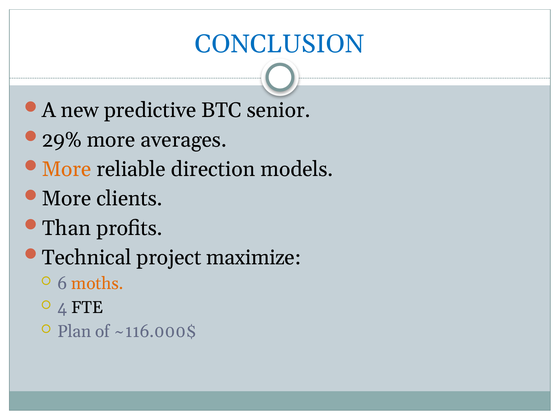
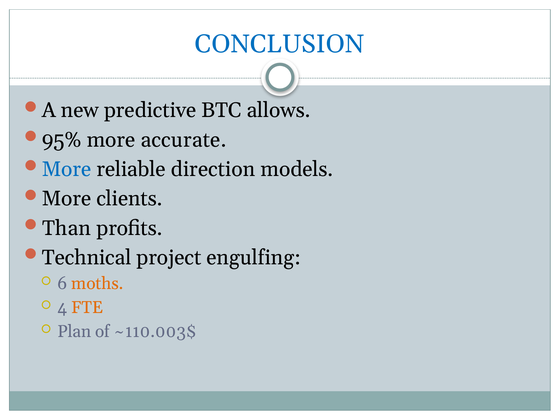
senior: senior -> allows (279, 110)
29%: 29% -> 95% (62, 140)
averages: averages -> accurate (184, 140)
More colour: orange -> blue (67, 169)
maximize: maximize -> engulfing (254, 258)
FTE colour: black -> orange (87, 307)
~116.000$: ~116.000$ -> ~110.003$ (155, 331)
